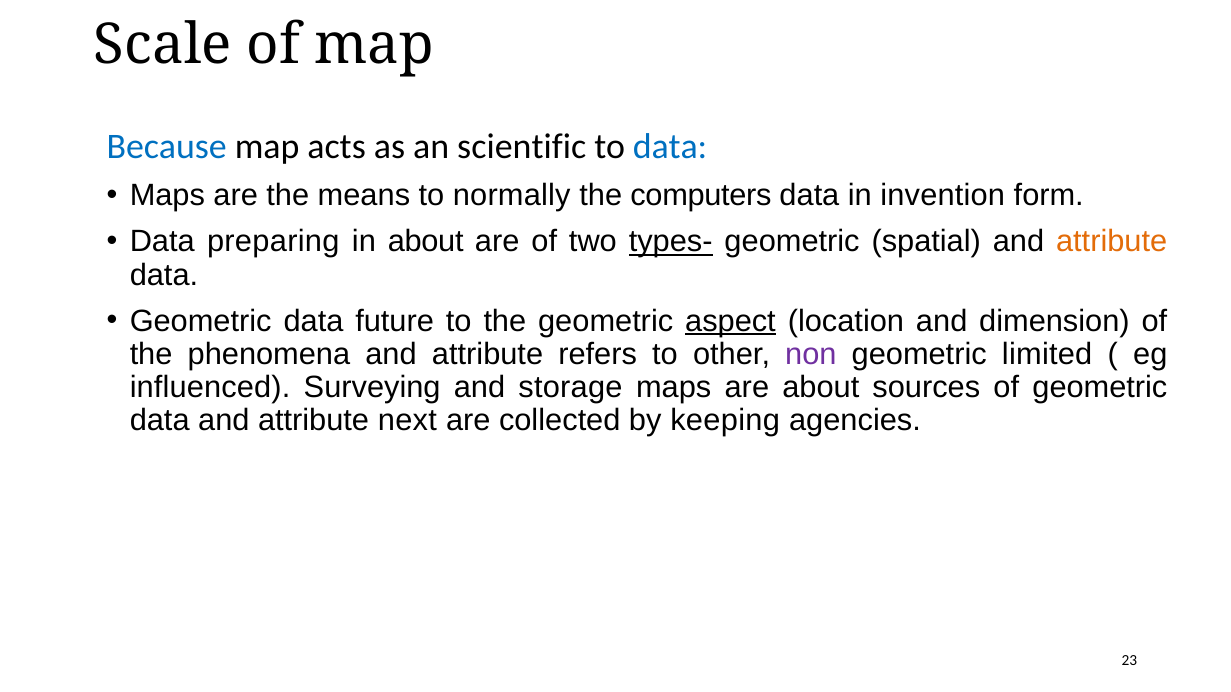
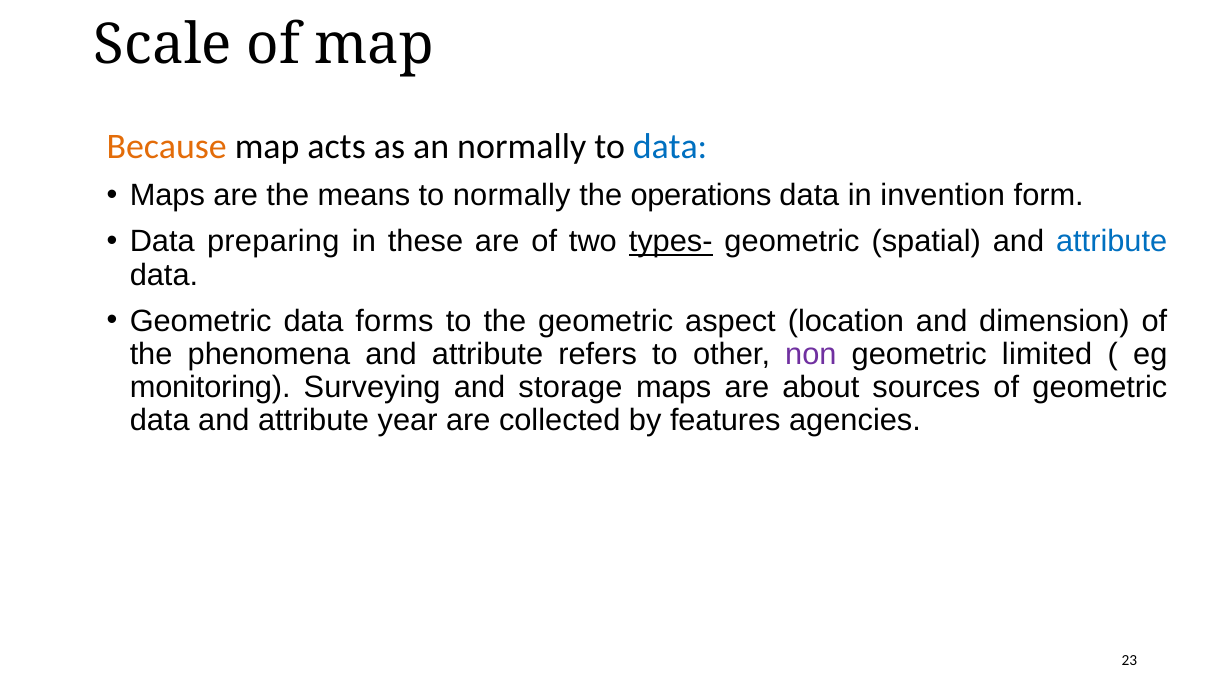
Because colour: blue -> orange (167, 147)
an scientific: scientific -> normally (522, 147)
computers: computers -> operations (701, 196)
in about: about -> these (426, 242)
attribute colour: orange -> blue (1112, 242)
future: future -> forms (394, 321)
aspect underline: present -> none (730, 321)
influenced: influenced -> monitoring (210, 388)
next: next -> year (408, 421)
keeping: keeping -> features (725, 421)
